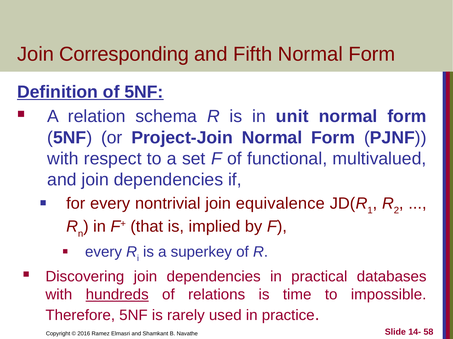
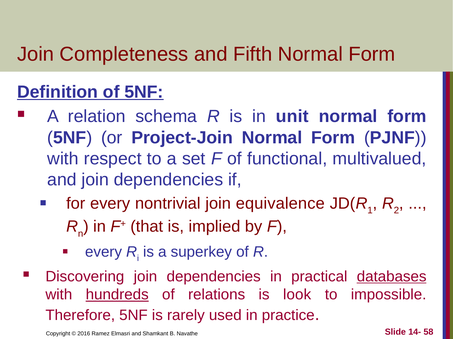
Corresponding: Corresponding -> Completeness (124, 54)
databases underline: none -> present (392, 277)
time: time -> look (297, 295)
